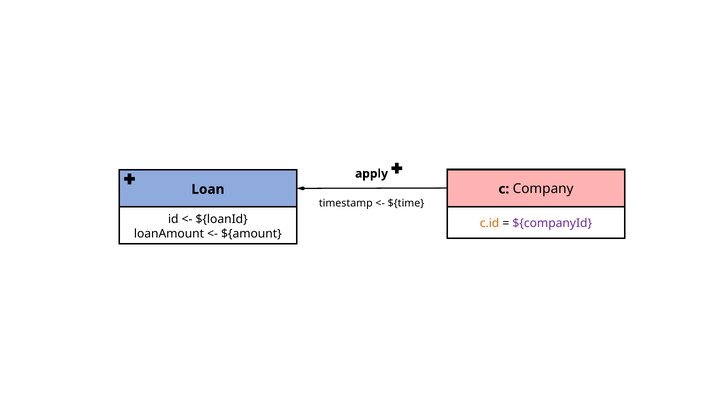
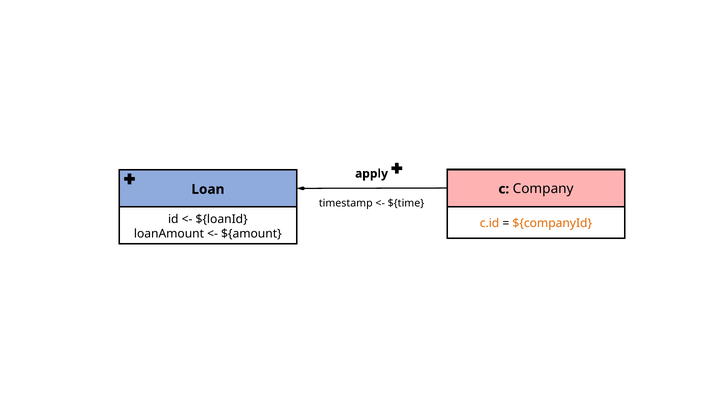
${companyId colour: purple -> orange (552, 224)
